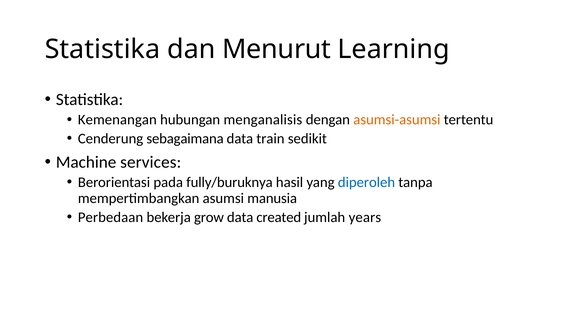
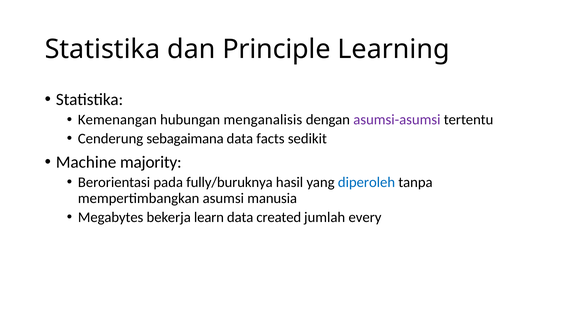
Menurut: Menurut -> Principle (277, 49)
asumsi-asumsi colour: orange -> purple (397, 120)
train: train -> facts (270, 139)
services: services -> majority (151, 162)
Perbedaan: Perbedaan -> Megabytes (111, 217)
grow: grow -> learn (209, 217)
years: years -> every (365, 217)
